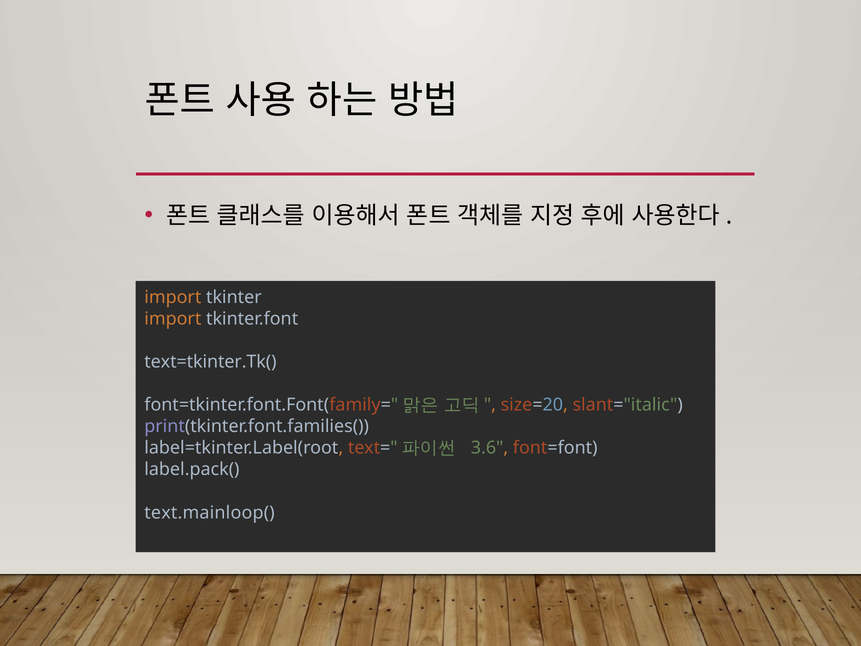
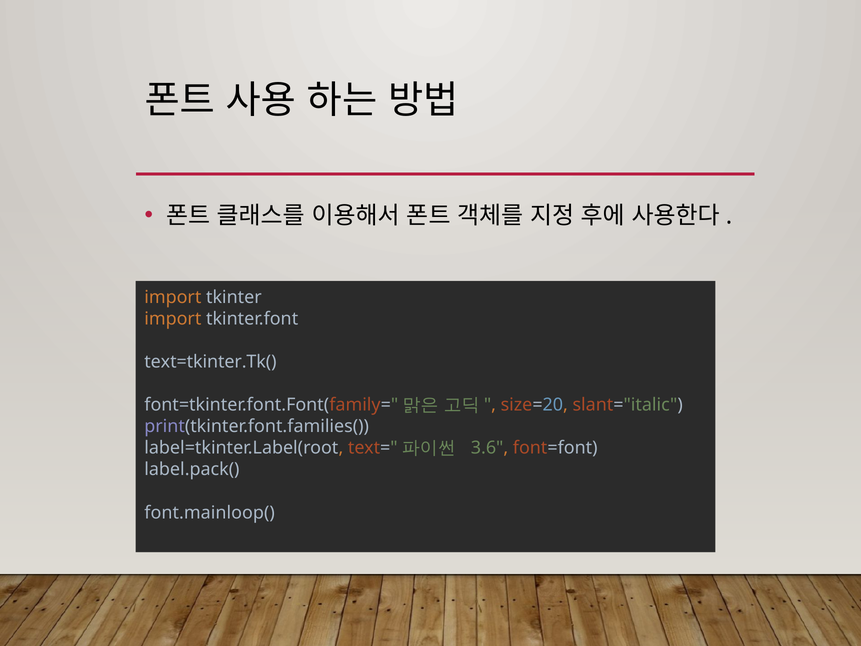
text.mainloop(: text.mainloop( -> font.mainloop( (210, 512)
